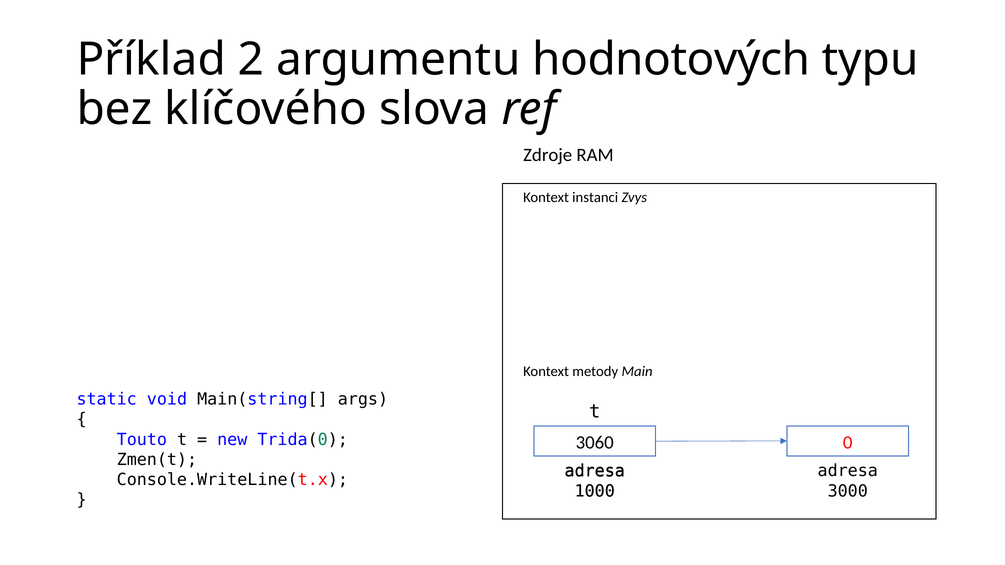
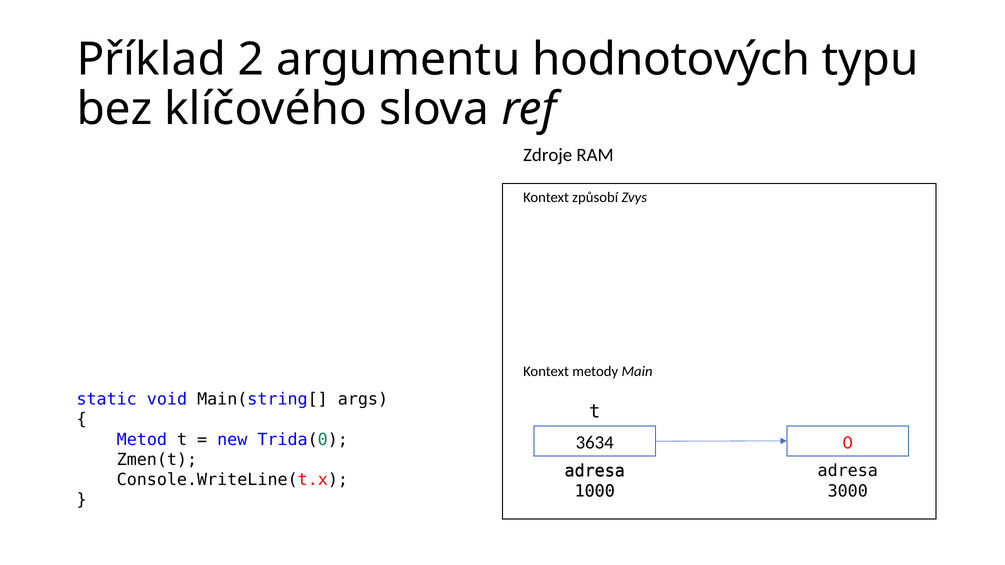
instanci: instanci -> způsobí (595, 197)
Touto: Touto -> Metod (142, 440)
3060: 3060 -> 3634 (595, 443)
